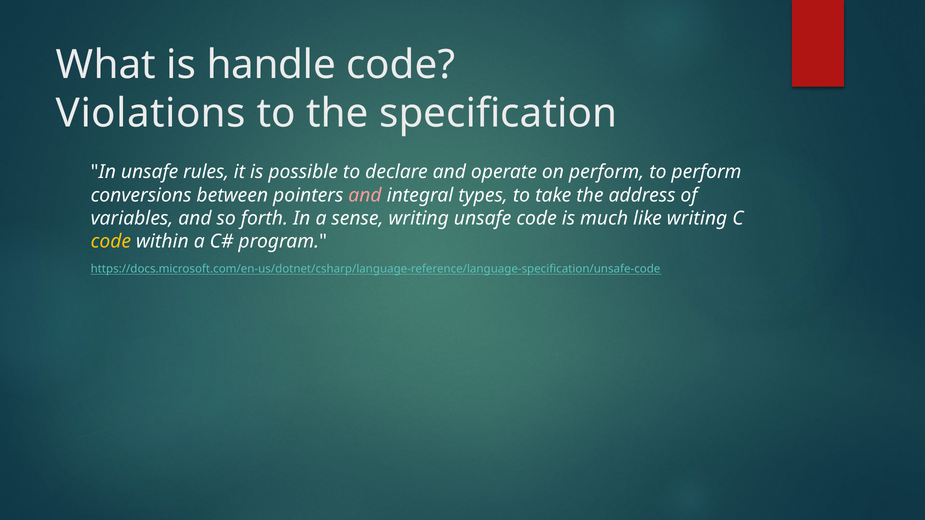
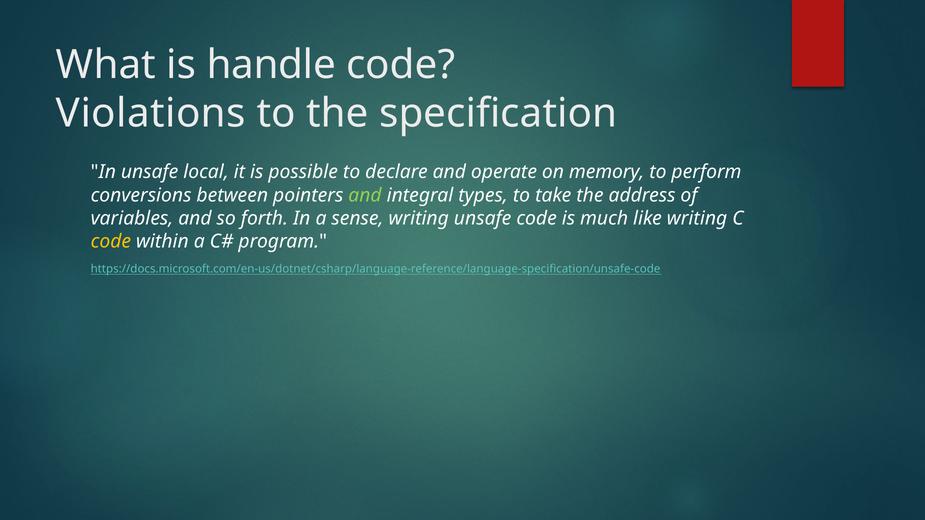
rules: rules -> local (206, 172)
on perform: perform -> memory (607, 172)
and colour: pink -> light green (365, 195)
